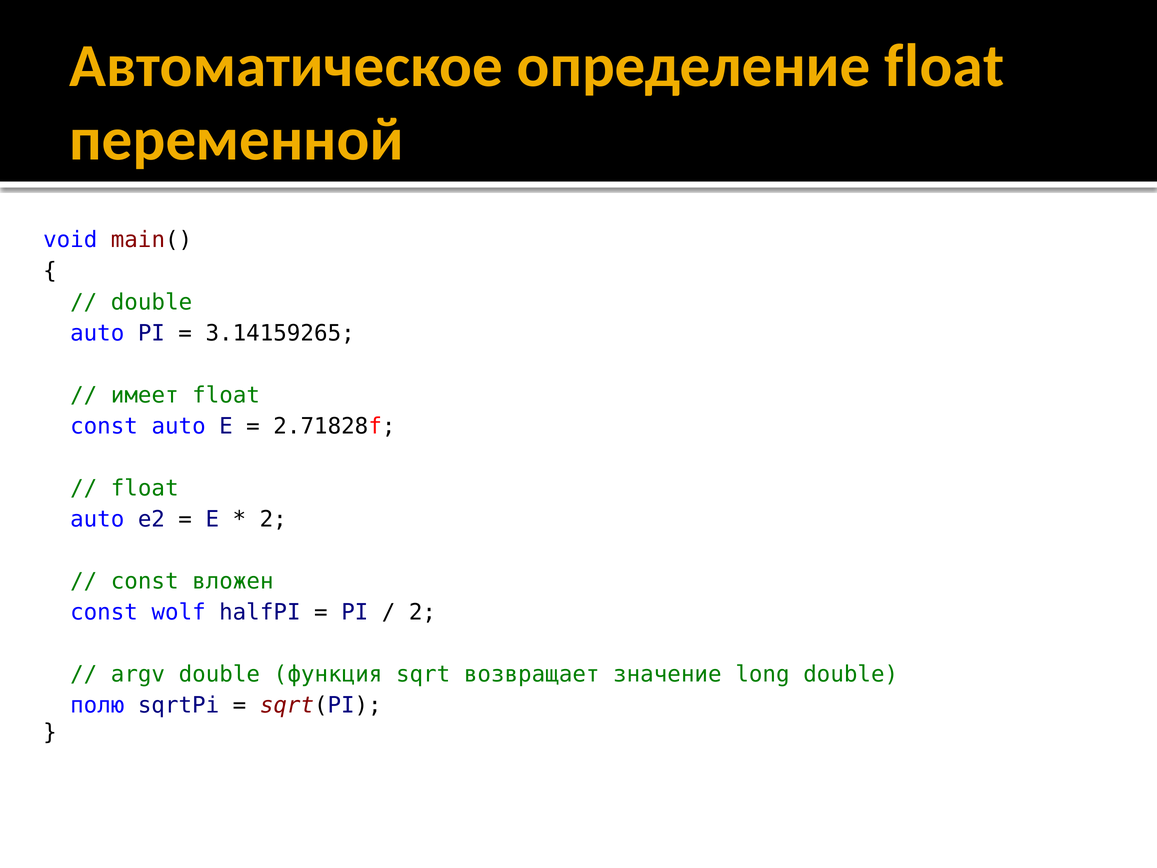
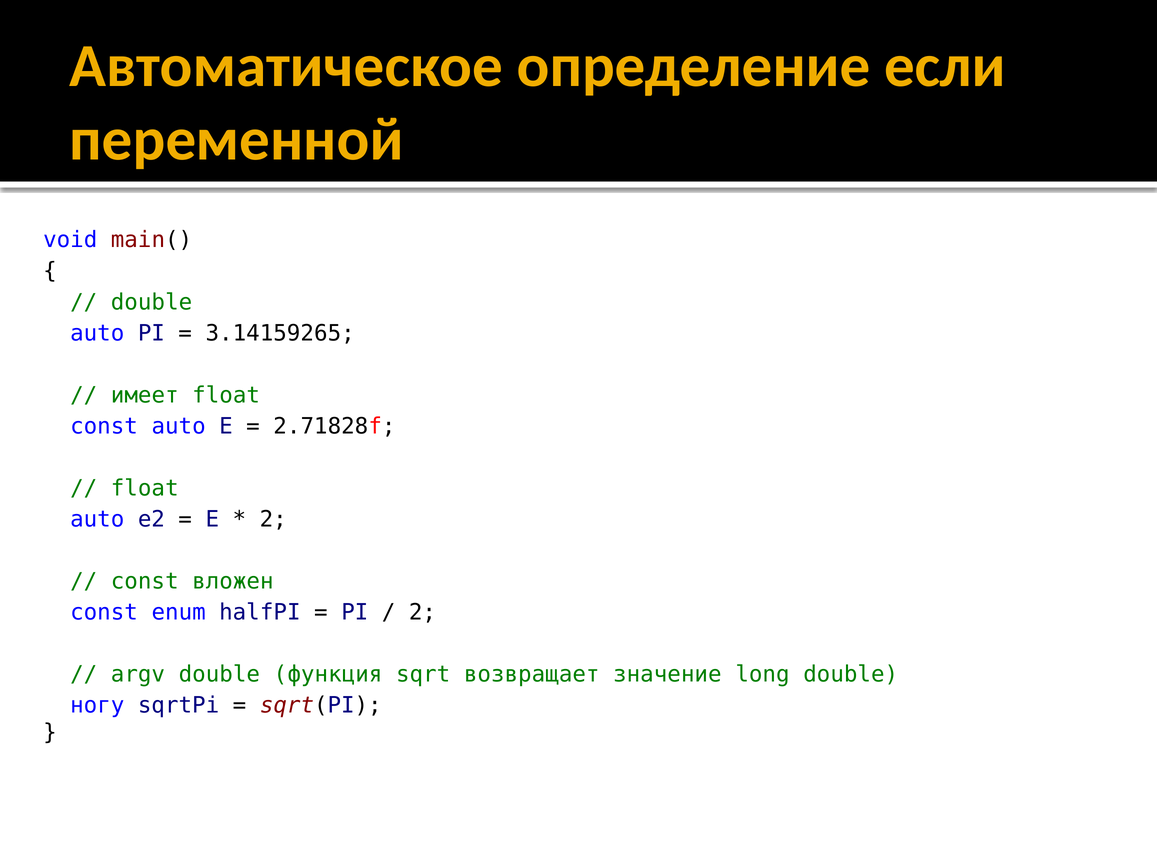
определение float: float -> если (945, 66)
wolf: wolf -> enum (179, 612)
полю: полю -> ногу (97, 705)
